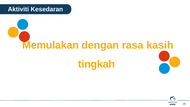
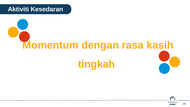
Memulakan: Memulakan -> Momentum (50, 45)
